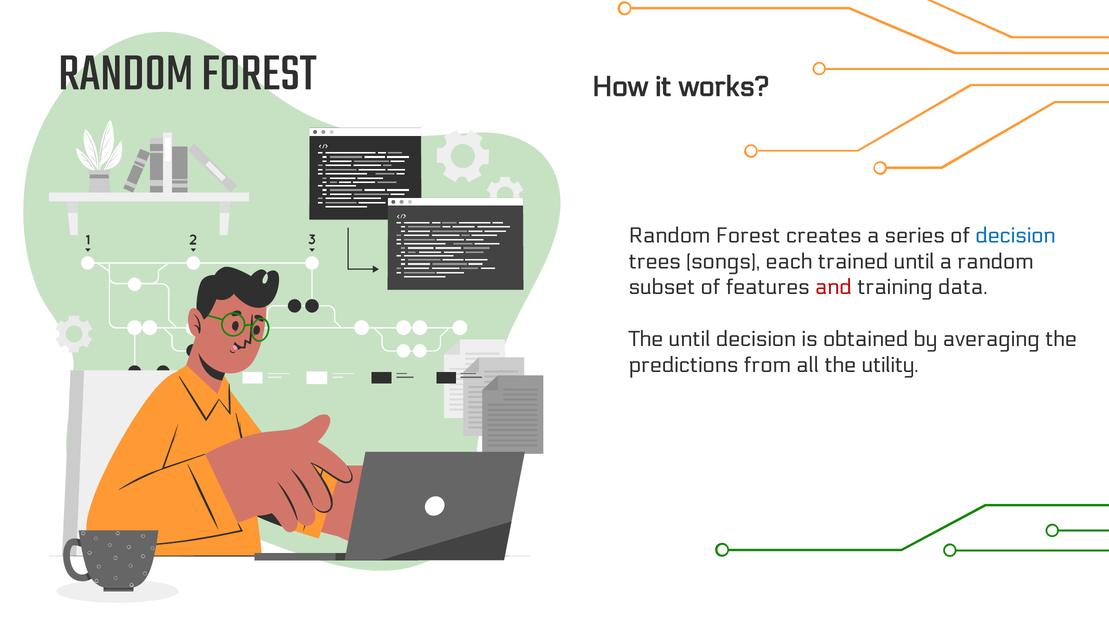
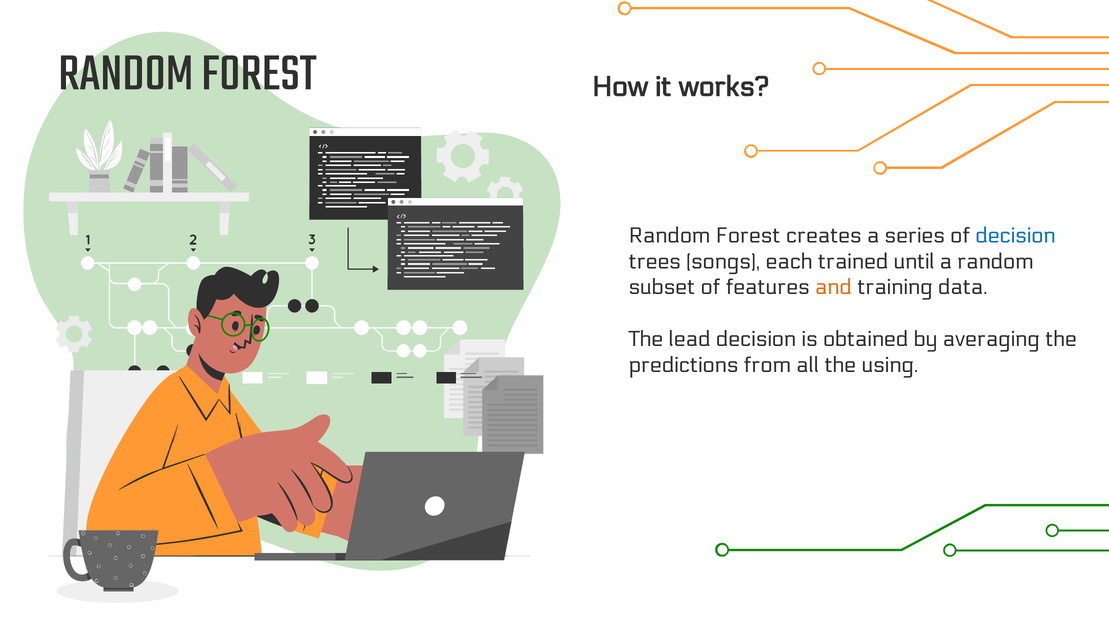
and colour: red -> orange (833, 287)
The until: until -> lead (690, 339)
utility: utility -> using (890, 365)
